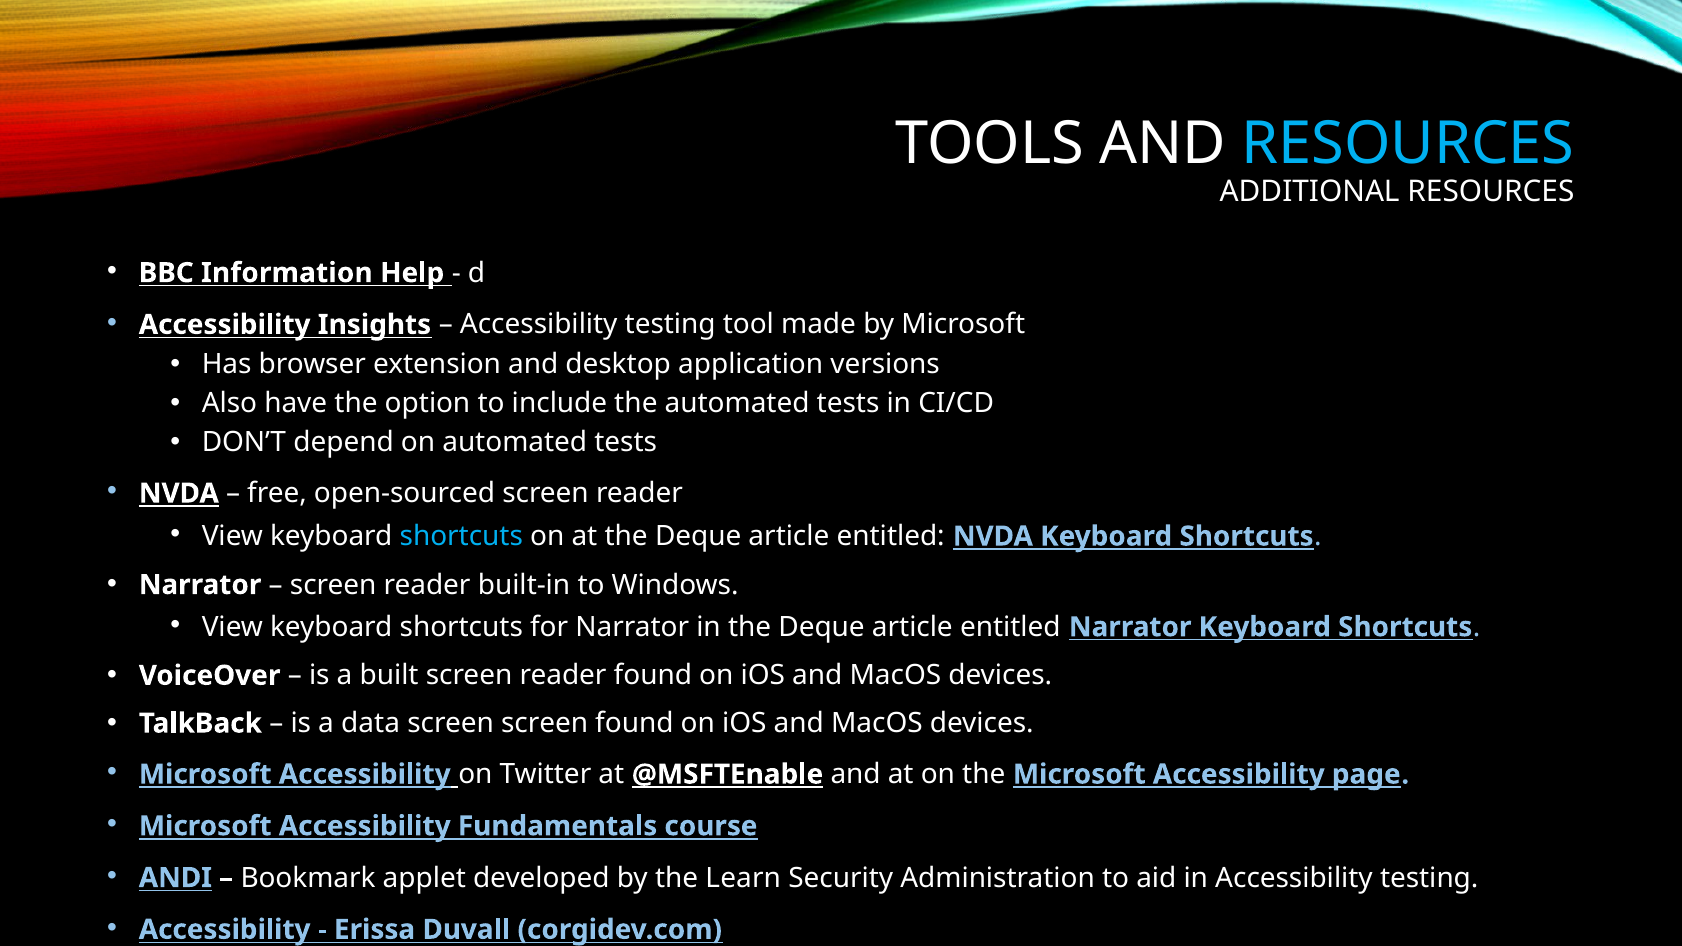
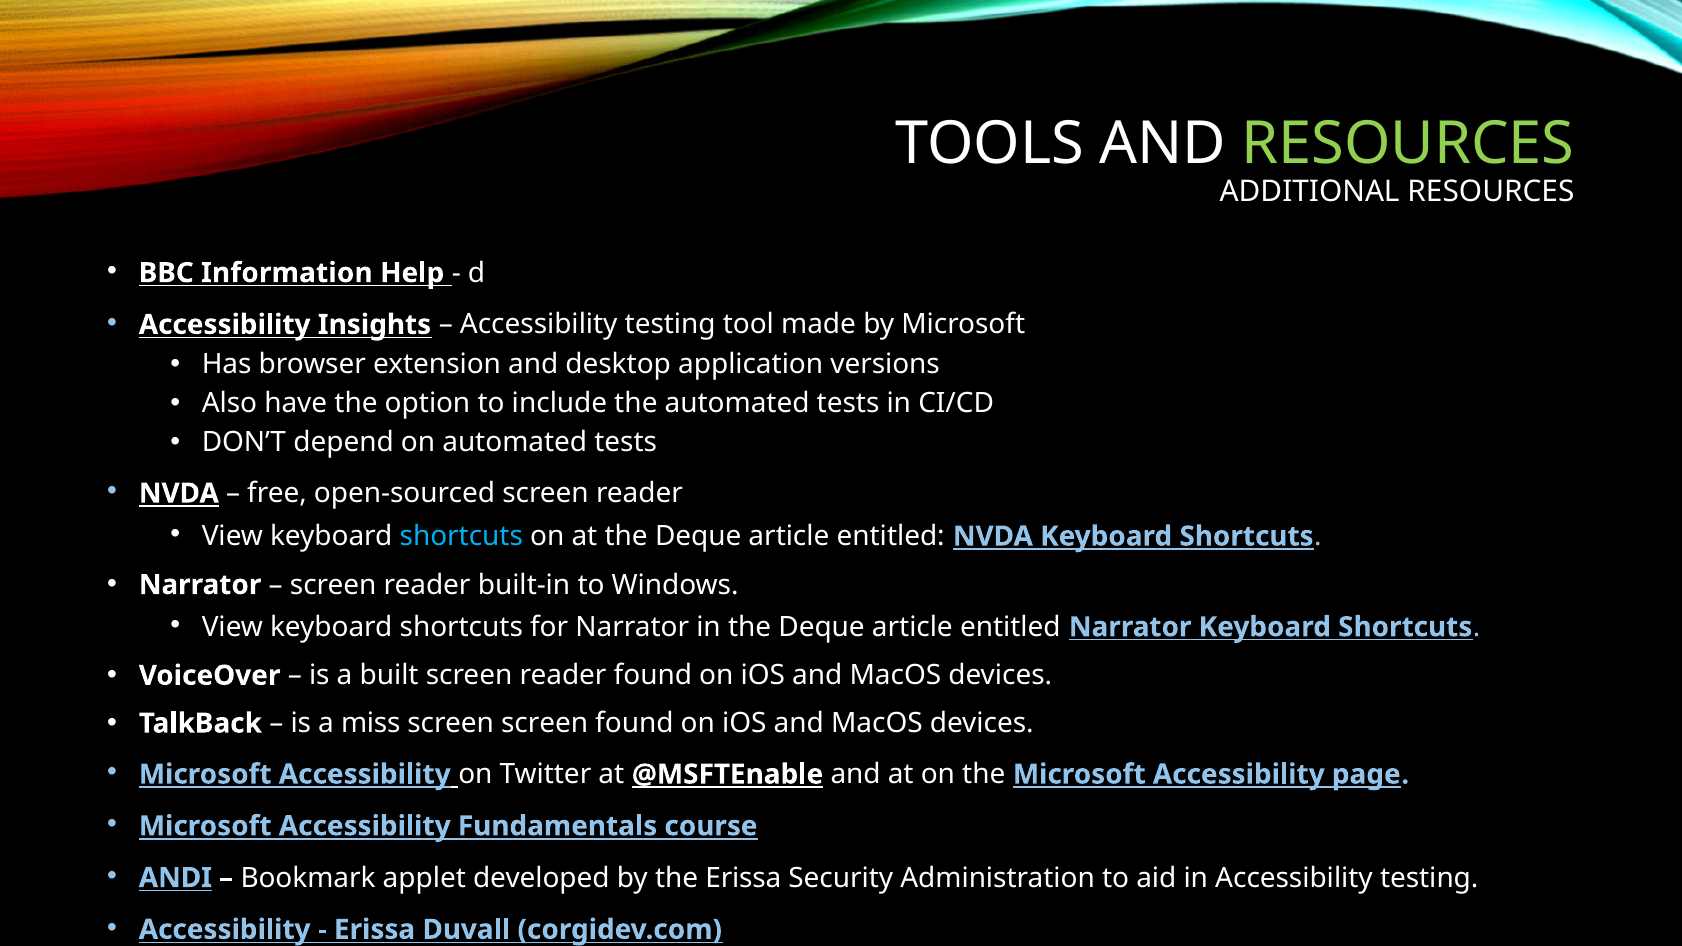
RESOURCES colour: light blue -> light green (1408, 143)
data: data -> miss (371, 723)
the Learn: Learn -> Erissa (743, 878)
